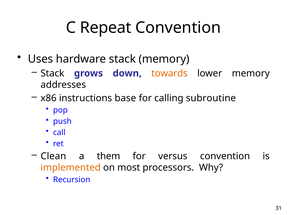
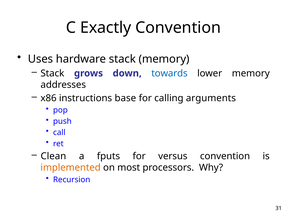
Repeat: Repeat -> Exactly (106, 28)
towards colour: orange -> blue (169, 73)
subroutine: subroutine -> arguments (211, 98)
them: them -> fputs (108, 156)
